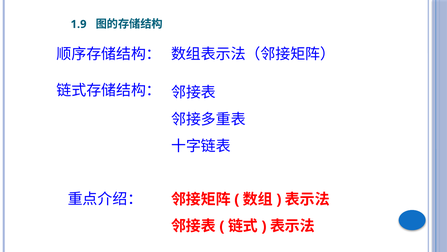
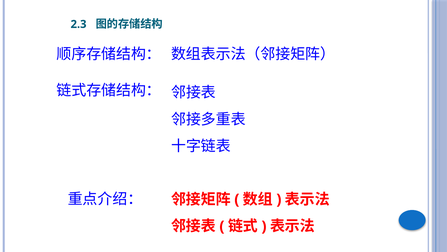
1.9: 1.9 -> 2.3 (79, 24)
